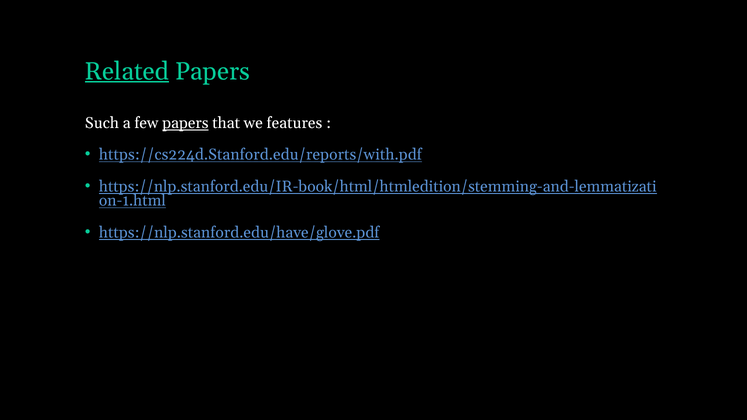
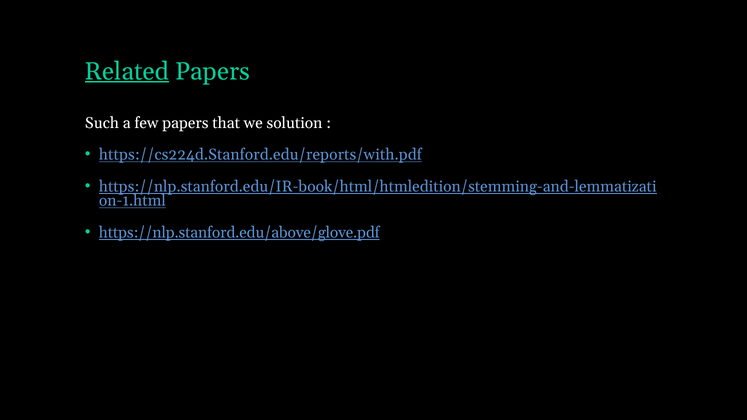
papers underline: present -> none (185, 123)
features: features -> solution (294, 123)
https://nlp.stanford.edu/have/glove.pdf: https://nlp.stanford.edu/have/glove.pdf -> https://nlp.stanford.edu/above/glove.pdf (239, 233)
